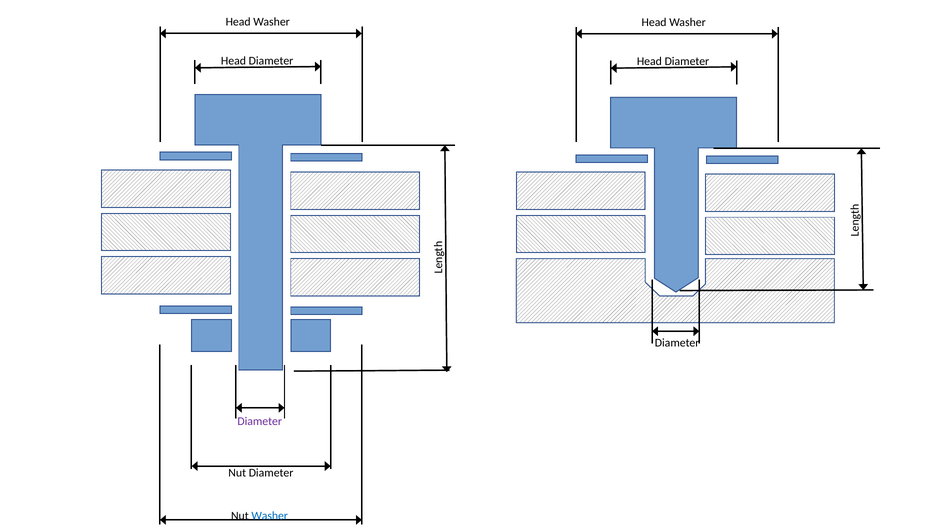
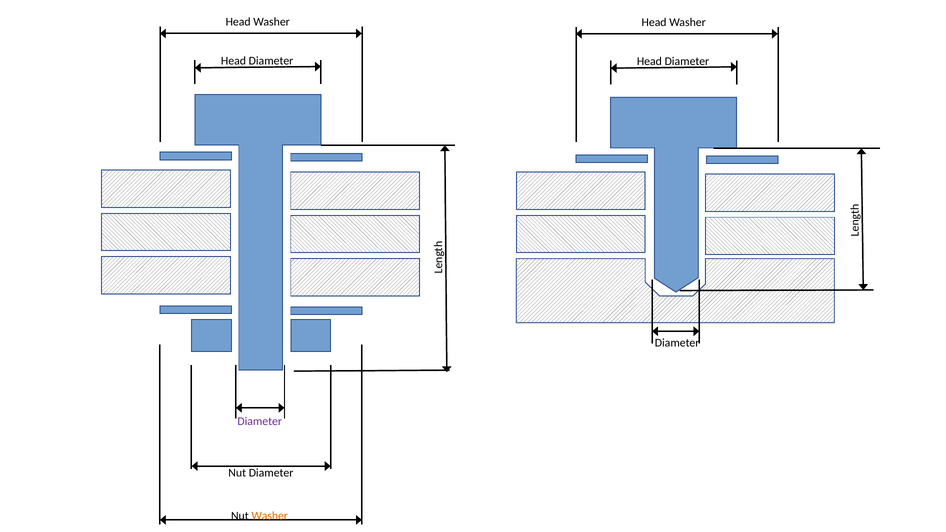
Washer colour: blue -> orange (270, 516)
